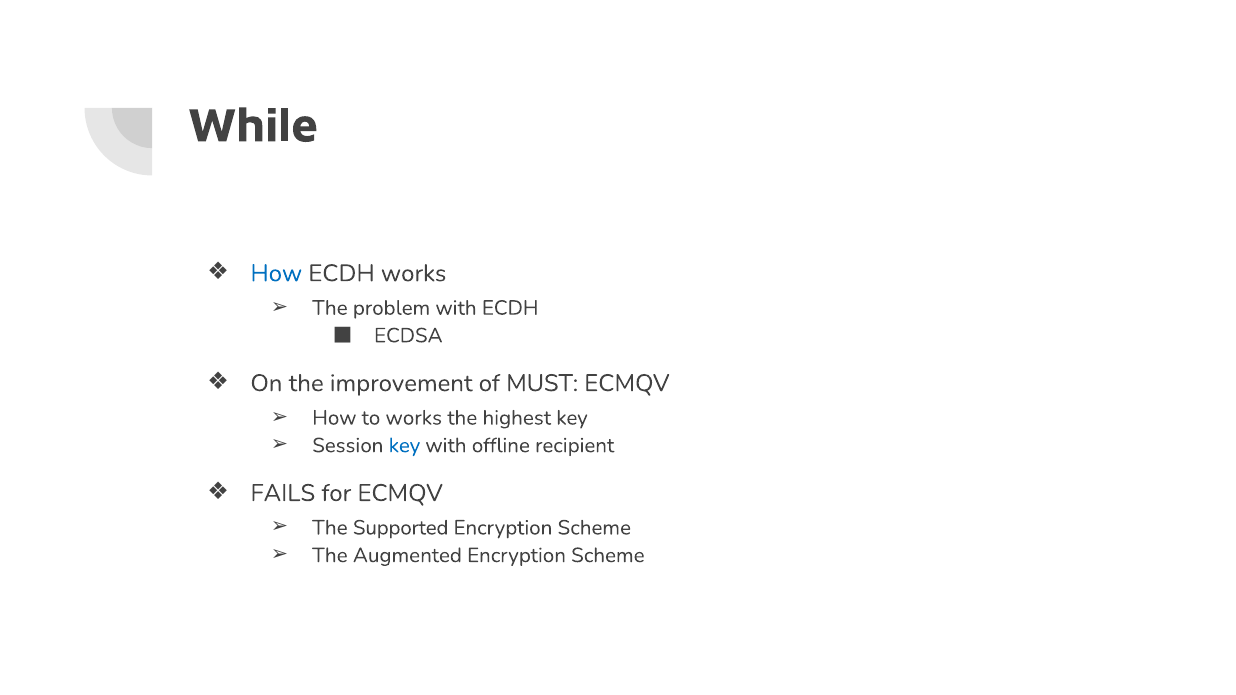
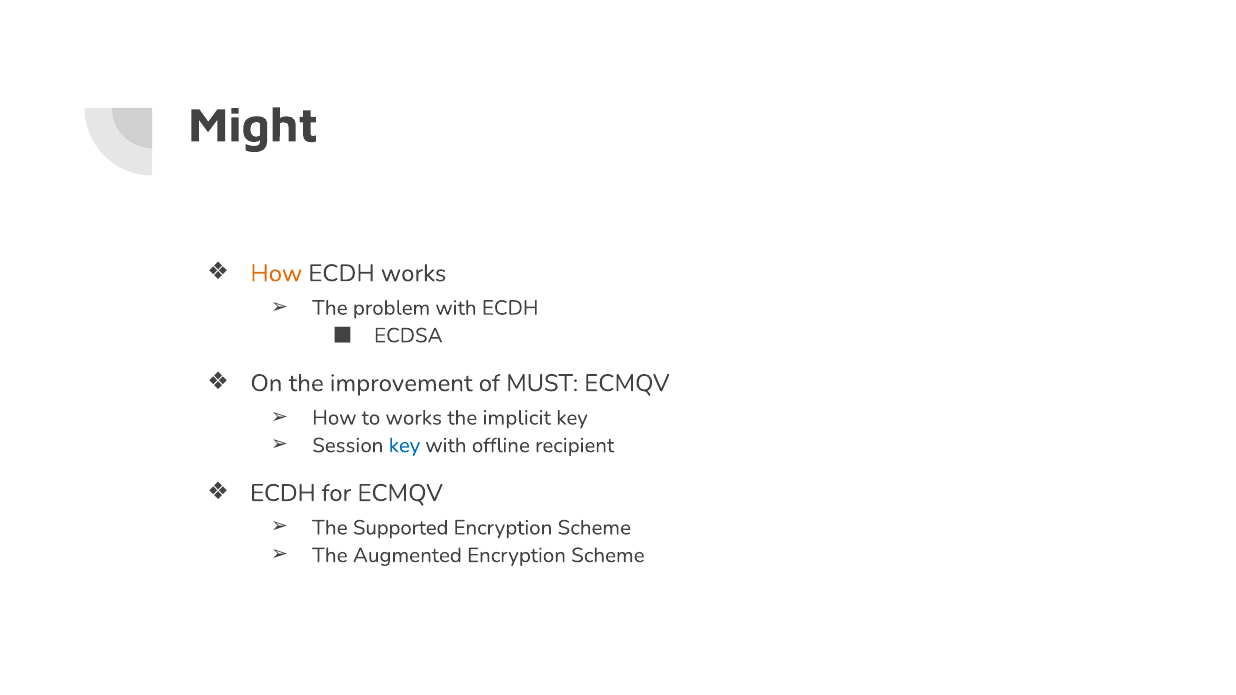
While: While -> Might (253, 125)
How colour: blue -> orange (276, 273)
highest: highest -> implicit (517, 418)
FAILS: FAILS -> ECDH (283, 493)
